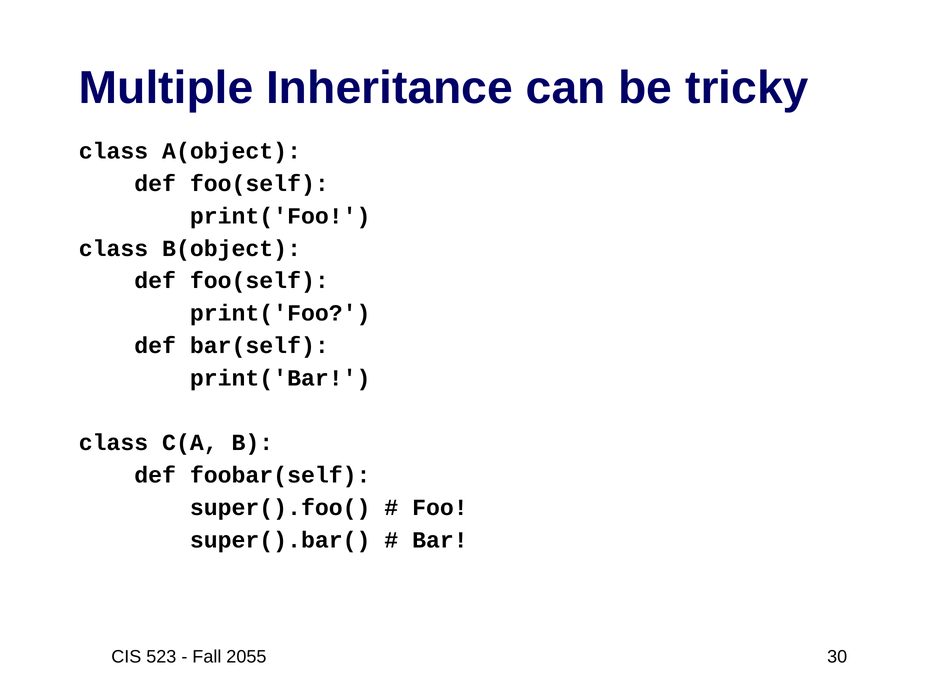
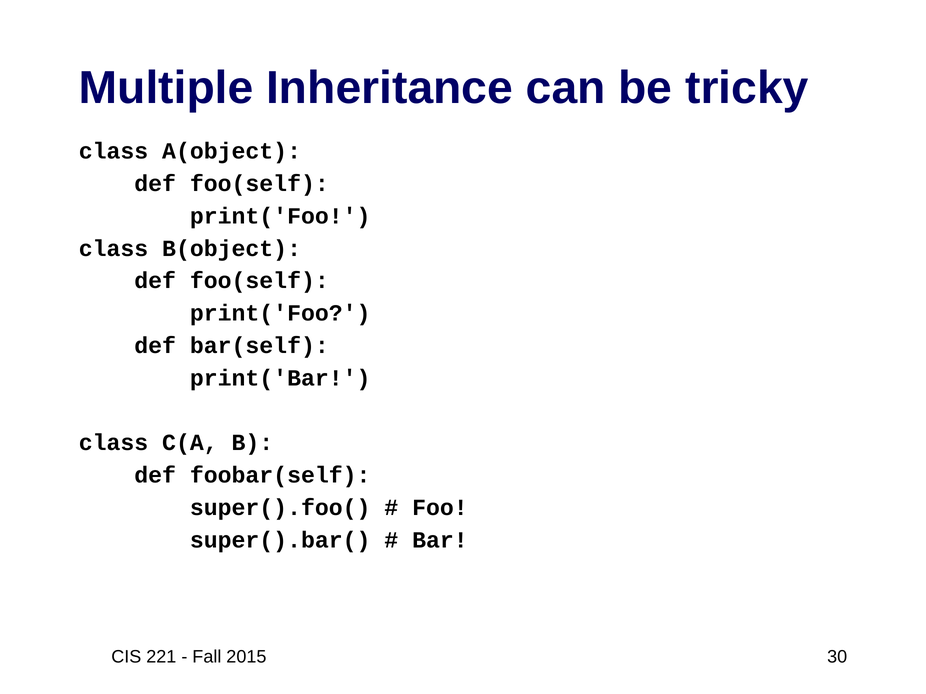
523: 523 -> 221 (161, 657)
2055: 2055 -> 2015 (246, 657)
